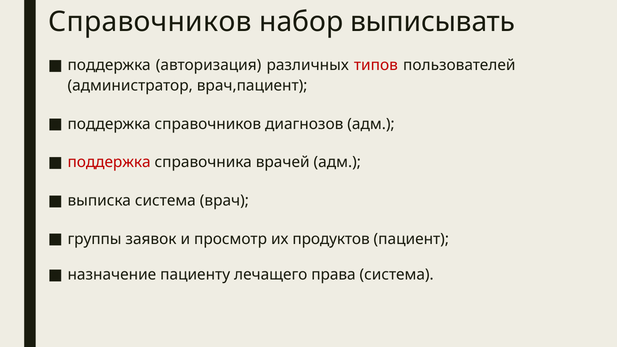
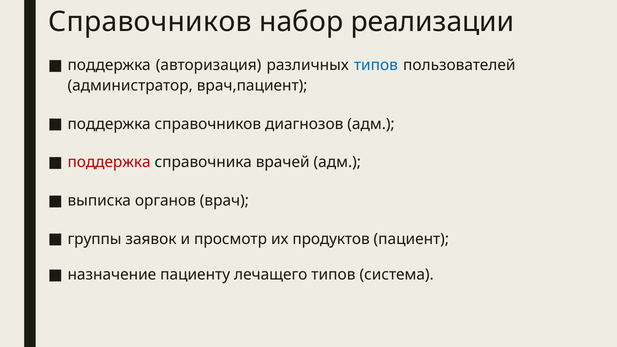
выписывать: выписывать -> реализации (433, 22)
типов colour: red -> blue (376, 65)
выписка система: система -> органов (165, 201)
лечащего права: права -> типов (333, 275)
